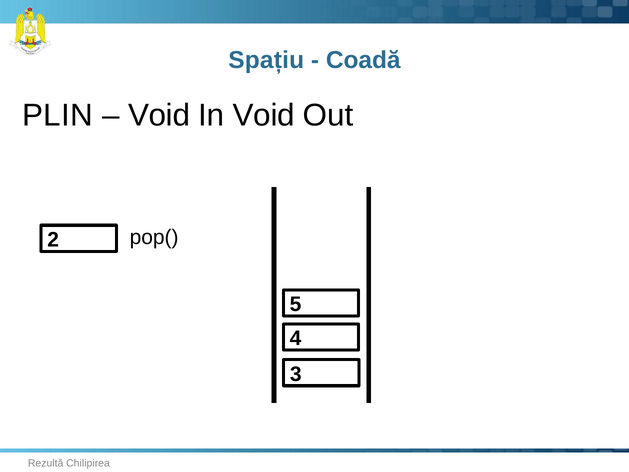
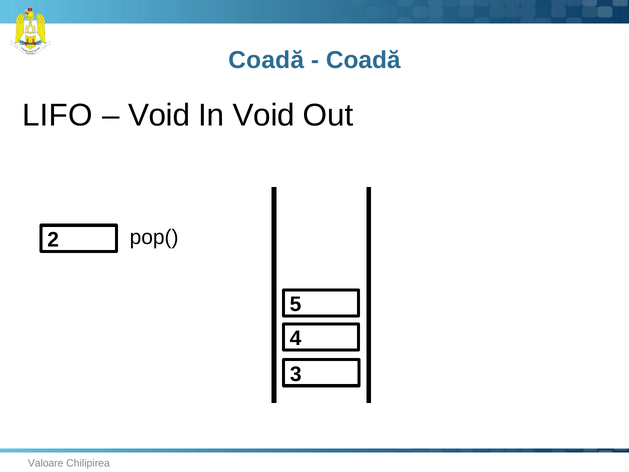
Spațiu: Spațiu -> Coadă (266, 60)
PLIN: PLIN -> LIFO (58, 115)
Rezultă: Rezultă -> Valoare (46, 463)
